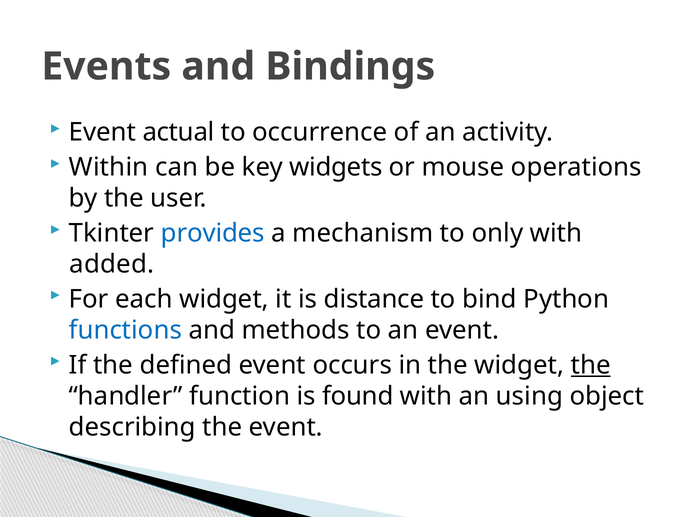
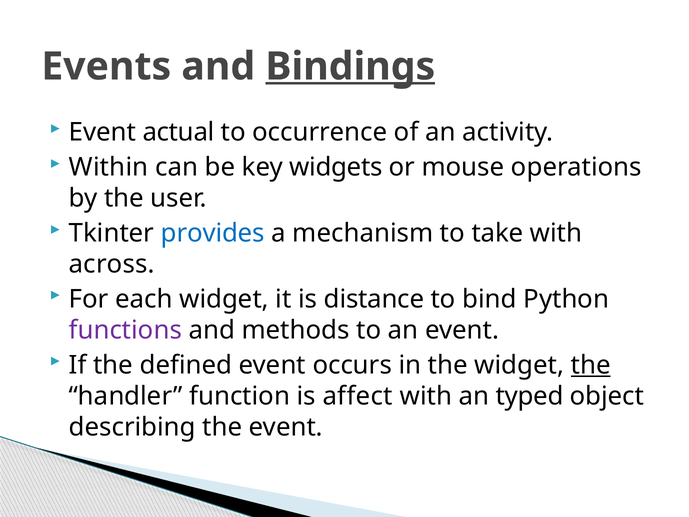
Bindings underline: none -> present (350, 66)
only: only -> take (498, 233)
added: added -> across (112, 264)
functions colour: blue -> purple (125, 330)
found: found -> affect (358, 396)
using: using -> typed (530, 396)
